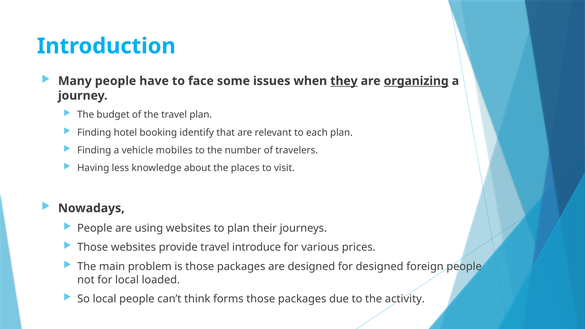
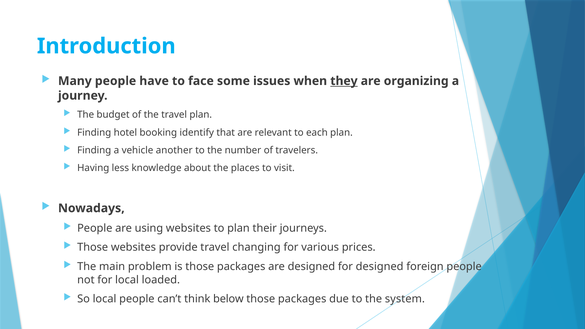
organizing underline: present -> none (416, 81)
mobiles: mobiles -> another (174, 150)
introduce: introduce -> changing (256, 247)
forms: forms -> below (228, 299)
activity: activity -> system (405, 299)
